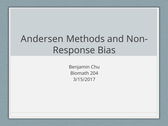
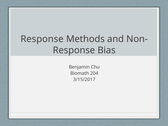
Andersen: Andersen -> Response (42, 39)
